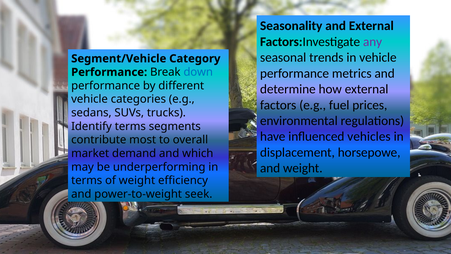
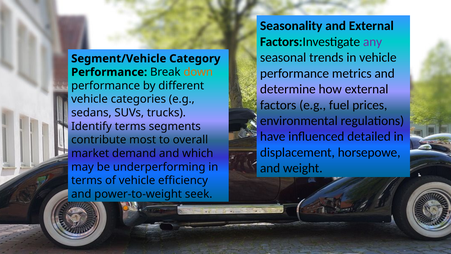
down colour: blue -> orange (198, 72)
vehicles: vehicles -> detailed (369, 136)
of weight: weight -> vehicle (137, 180)
